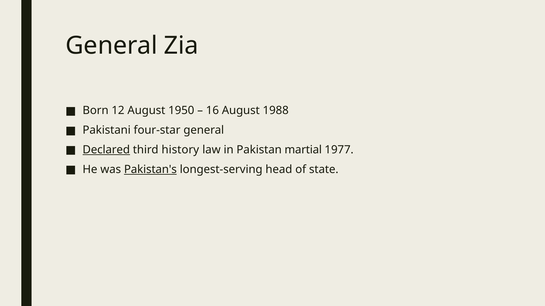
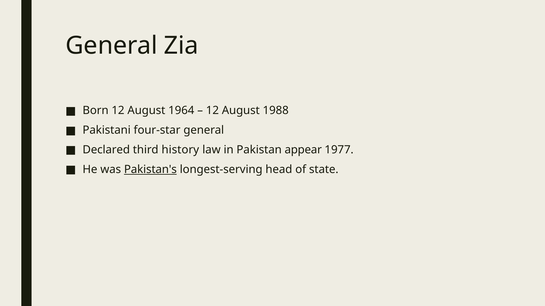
1950: 1950 -> 1964 (181, 111)
16: 16 -> 12 (212, 111)
Declared underline: present -> none (106, 150)
martial: martial -> appear (303, 150)
